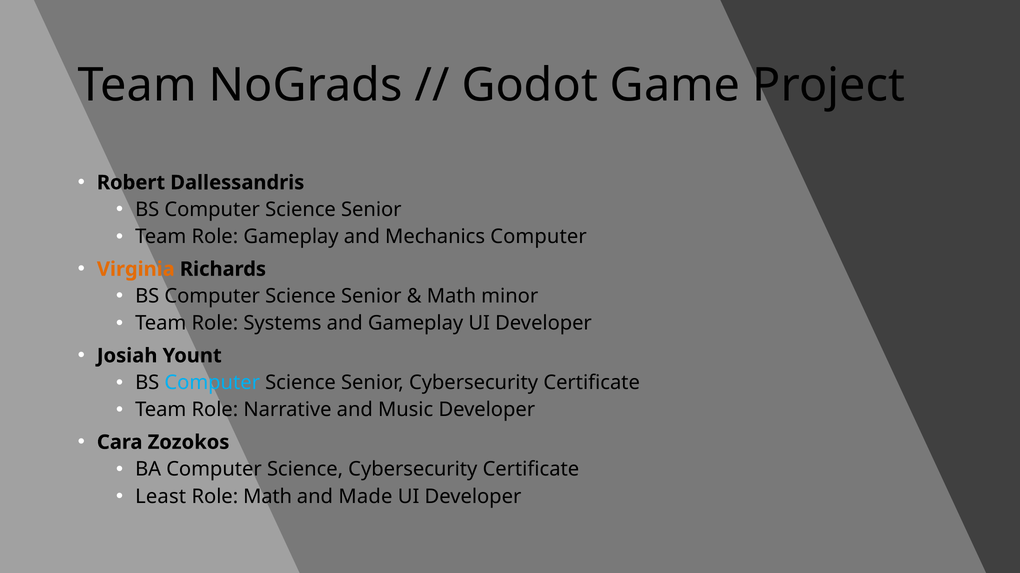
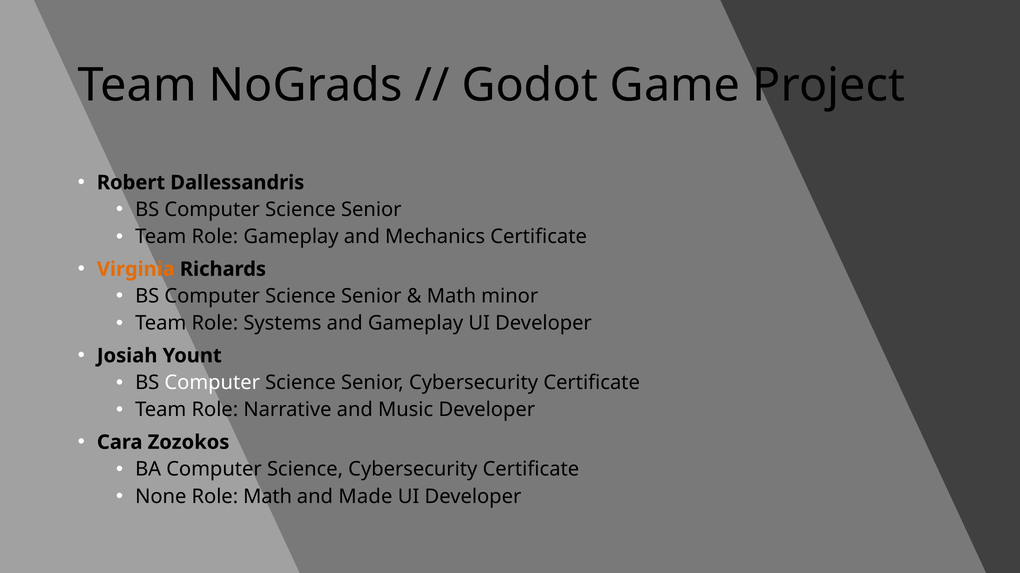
Mechanics Computer: Computer -> Certificate (539, 237)
Computer colour: light blue -> white (212, 383)
Least: Least -> None (161, 497)
